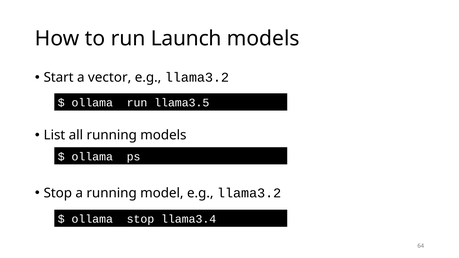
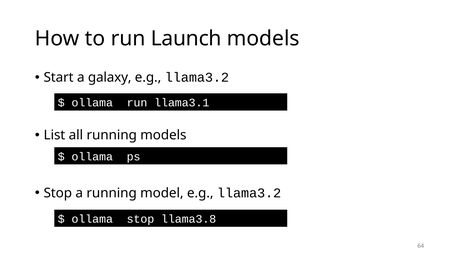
vector: vector -> galaxy (110, 78)
llama3.5: llama3.5 -> llama3.1 (182, 103)
llama3.4: llama3.4 -> llama3.8 (189, 219)
